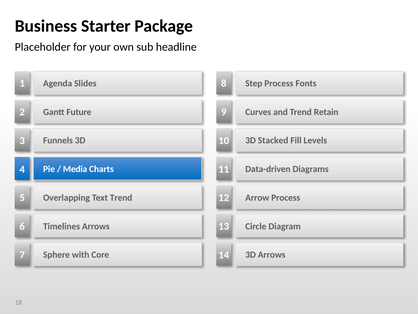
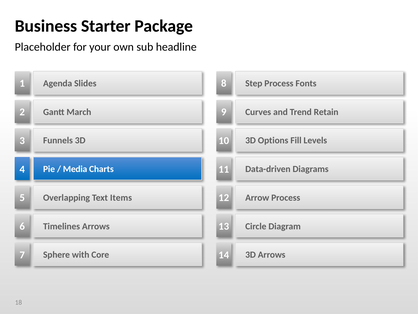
Future: Future -> March (79, 112)
Stacked: Stacked -> Options (273, 140)
Text Trend: Trend -> Items (121, 197)
